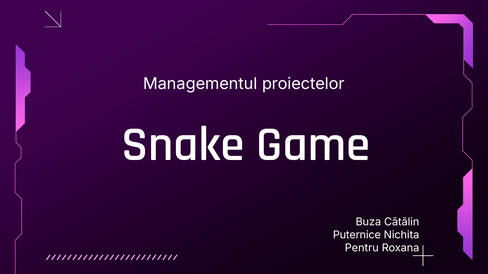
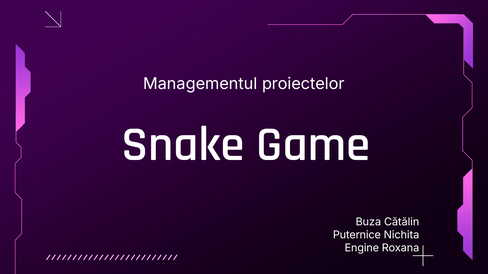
Pentru: Pentru -> Engine (362, 248)
